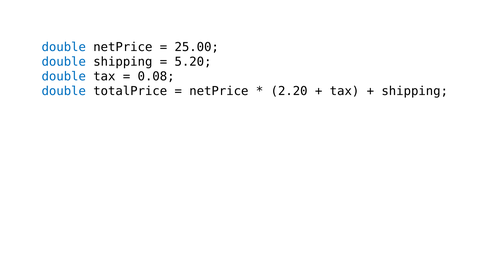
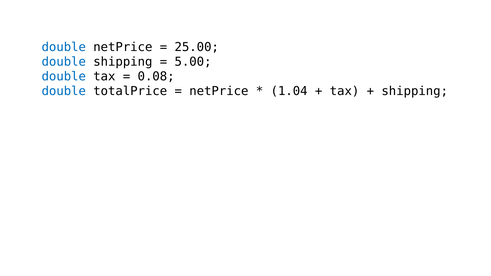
5.20: 5.20 -> 5.00 (193, 62)
2.20: 2.20 -> 1.04 (289, 91)
